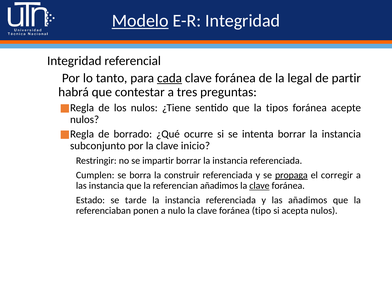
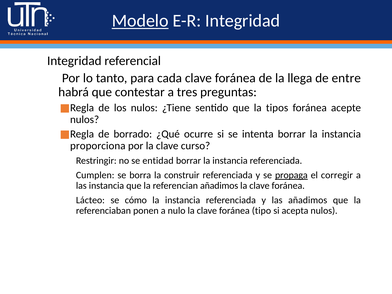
cada underline: present -> none (170, 78)
legal: legal -> llega (300, 78)
partir: partir -> entre (346, 78)
subconjunto: subconjunto -> proporciona (98, 146)
inicio: inicio -> curso (195, 146)
impartir: impartir -> entidad (158, 161)
clave underline: present -> none (259, 186)
Estado: Estado -> Lácteo (90, 200)
tarde: tarde -> cómo (136, 200)
